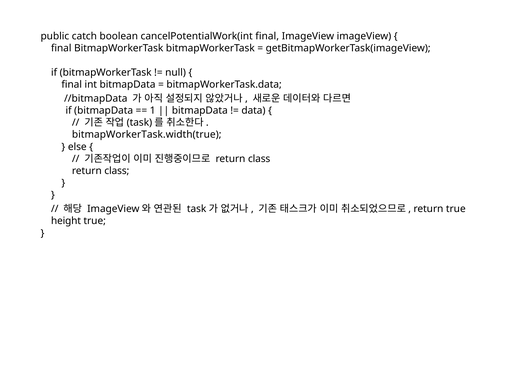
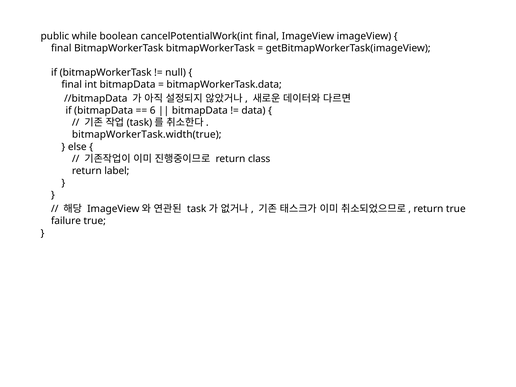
catch: catch -> while (84, 36)
1: 1 -> 6 (153, 111)
class: class -> label (117, 171)
height: height -> failure (66, 221)
